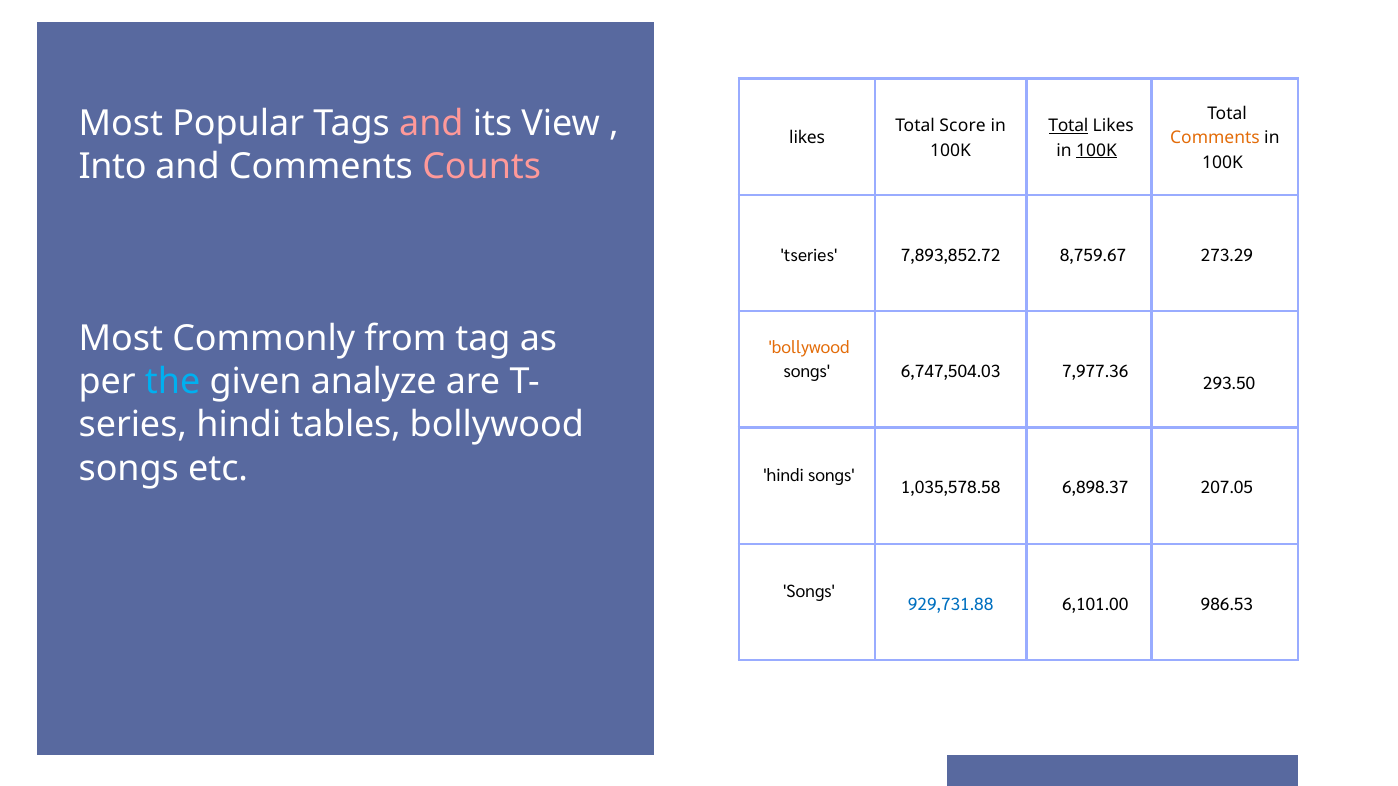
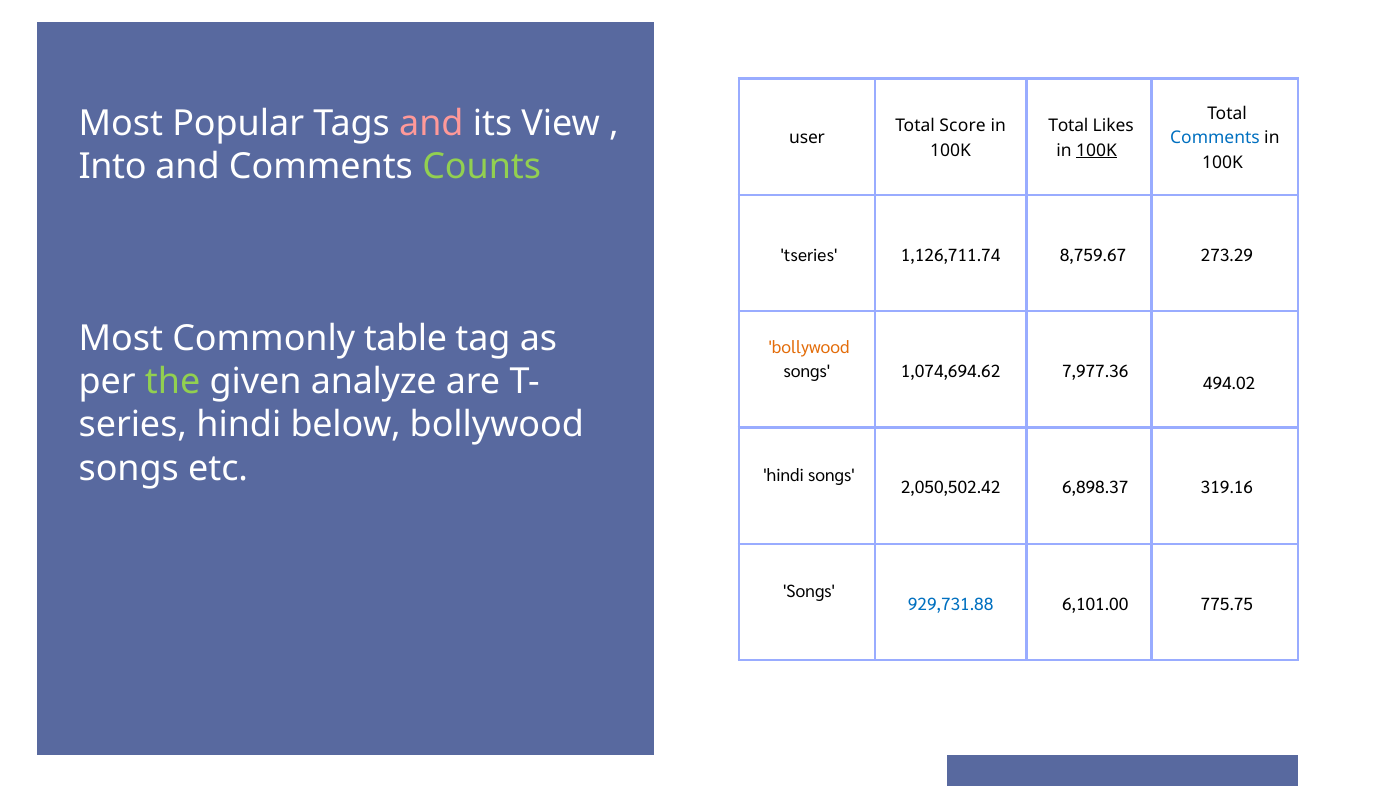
Total underline: present -> none (1068, 126)
likes: likes -> user (807, 138)
Comments colour: orange -> blue (1215, 138)
Counts colour: pink -> light green (482, 167)
7,893,852.72: 7,893,852.72 -> 1,126,711.74 (951, 256)
from: from -> table (405, 339)
6,747,504.03: 6,747,504.03 -> 1,074,694.62 (951, 372)
the colour: light blue -> light green (173, 382)
293.50: 293.50 -> 494.02 (1229, 384)
tables: tables -> below (346, 425)
1,035,578.58: 1,035,578.58 -> 2,050,502.42 (951, 488)
207.05: 207.05 -> 319.16 (1227, 488)
986.53: 986.53 -> 775.75 (1227, 605)
